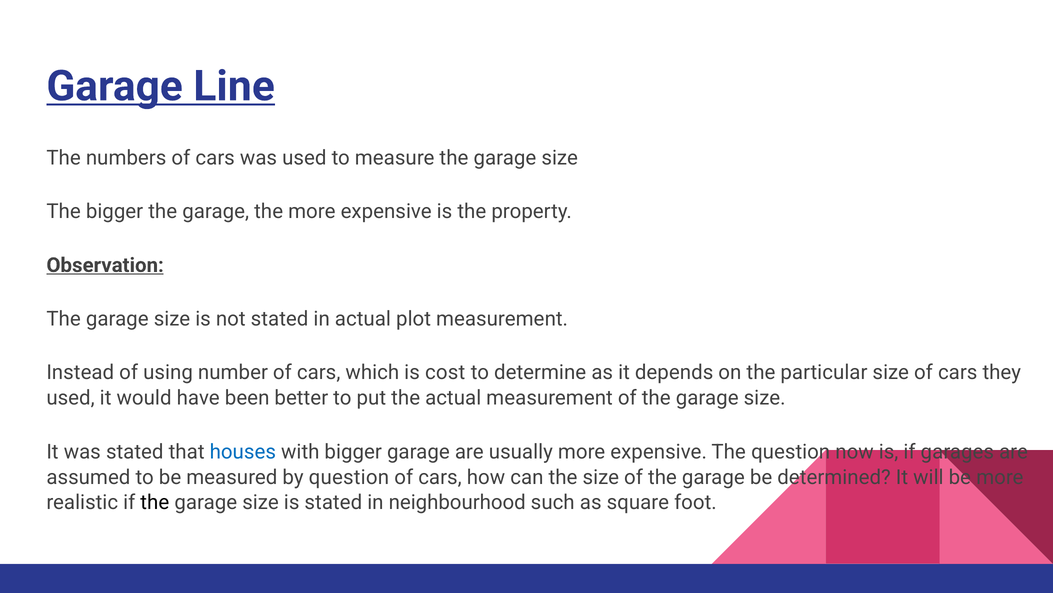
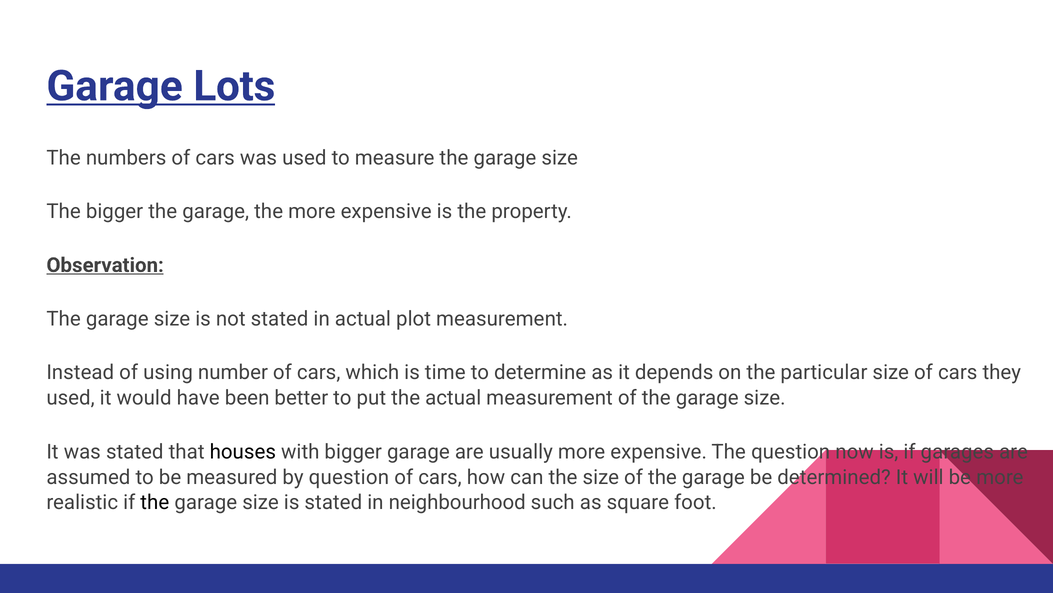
Line: Line -> Lots (234, 86)
cost: cost -> time (445, 372)
houses colour: blue -> black (243, 451)
